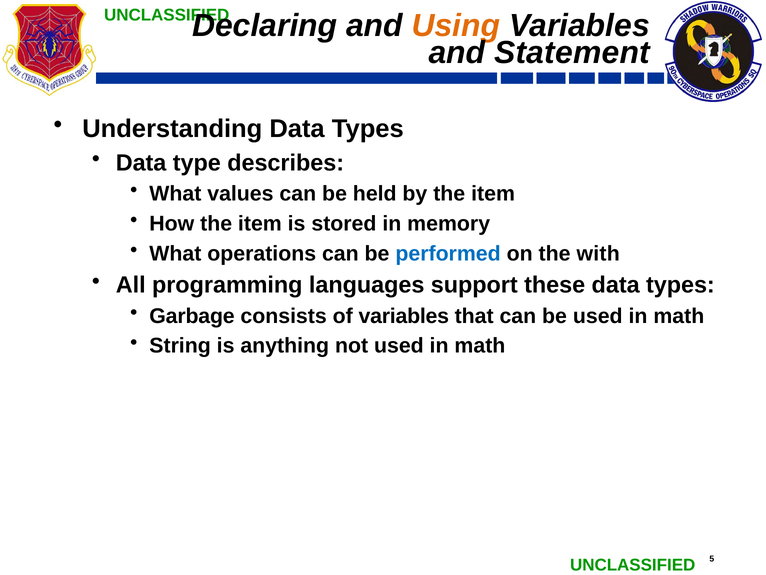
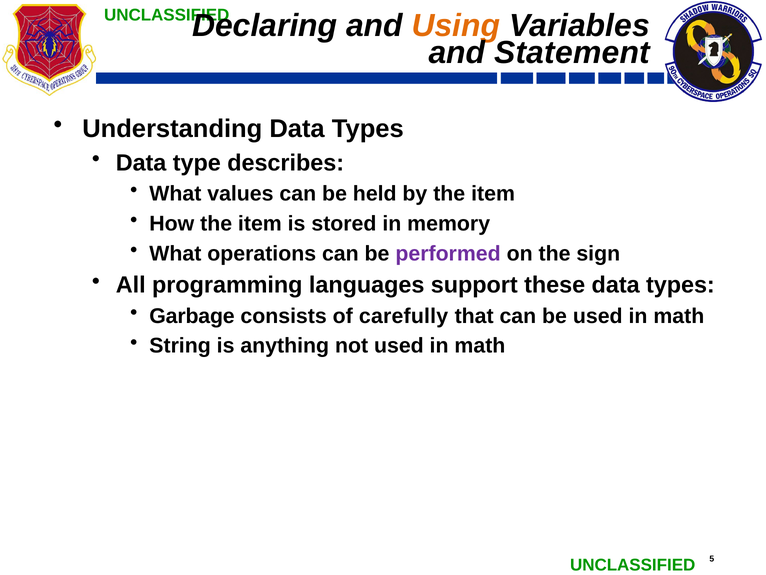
performed colour: blue -> purple (448, 253)
with: with -> sign (598, 253)
of variables: variables -> carefully (404, 316)
